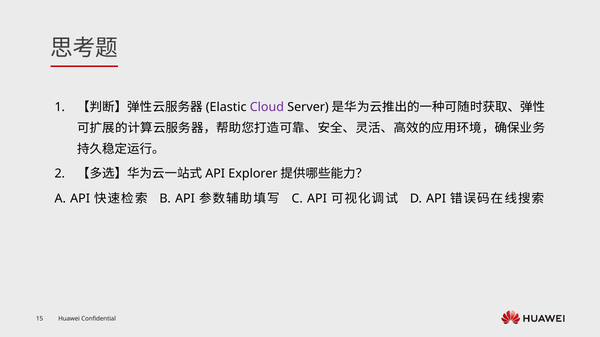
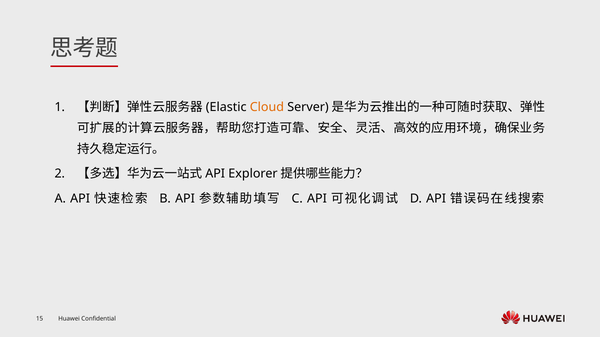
Cloud colour: purple -> orange (267, 107)
